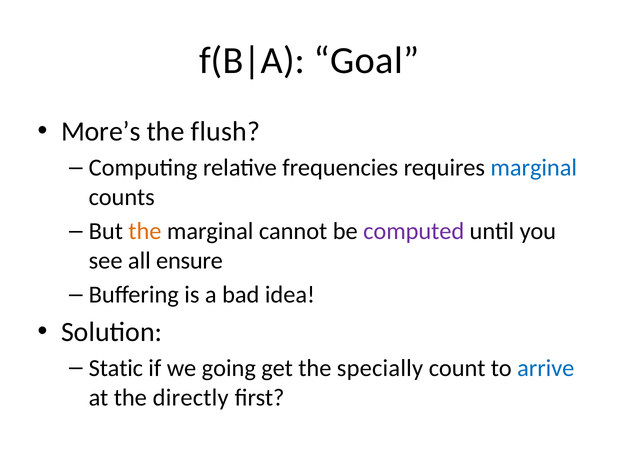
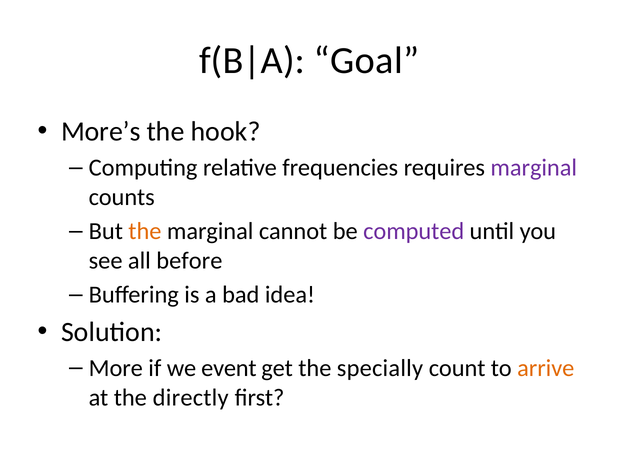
flush: flush -> hook (226, 132)
marginal colour: blue -> purple (534, 168)
ensure: ensure -> before (189, 261)
Static: Static -> More (116, 368)
going: going -> event (229, 368)
arrive colour: blue -> orange (546, 368)
